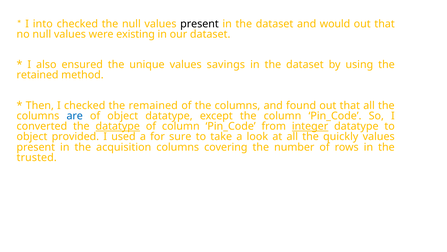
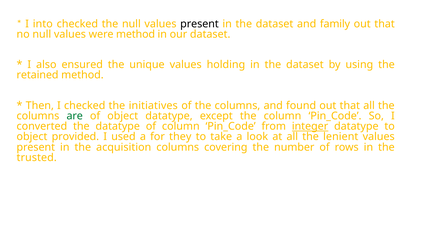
would: would -> family (335, 24)
were existing: existing -> method (136, 34)
savings: savings -> holding (226, 65)
remained: remained -> initiatives (153, 105)
are colour: blue -> green (75, 116)
datatype underline: present -> none (118, 126)
sure: sure -> they (180, 136)
quickly: quickly -> lenient (341, 136)
